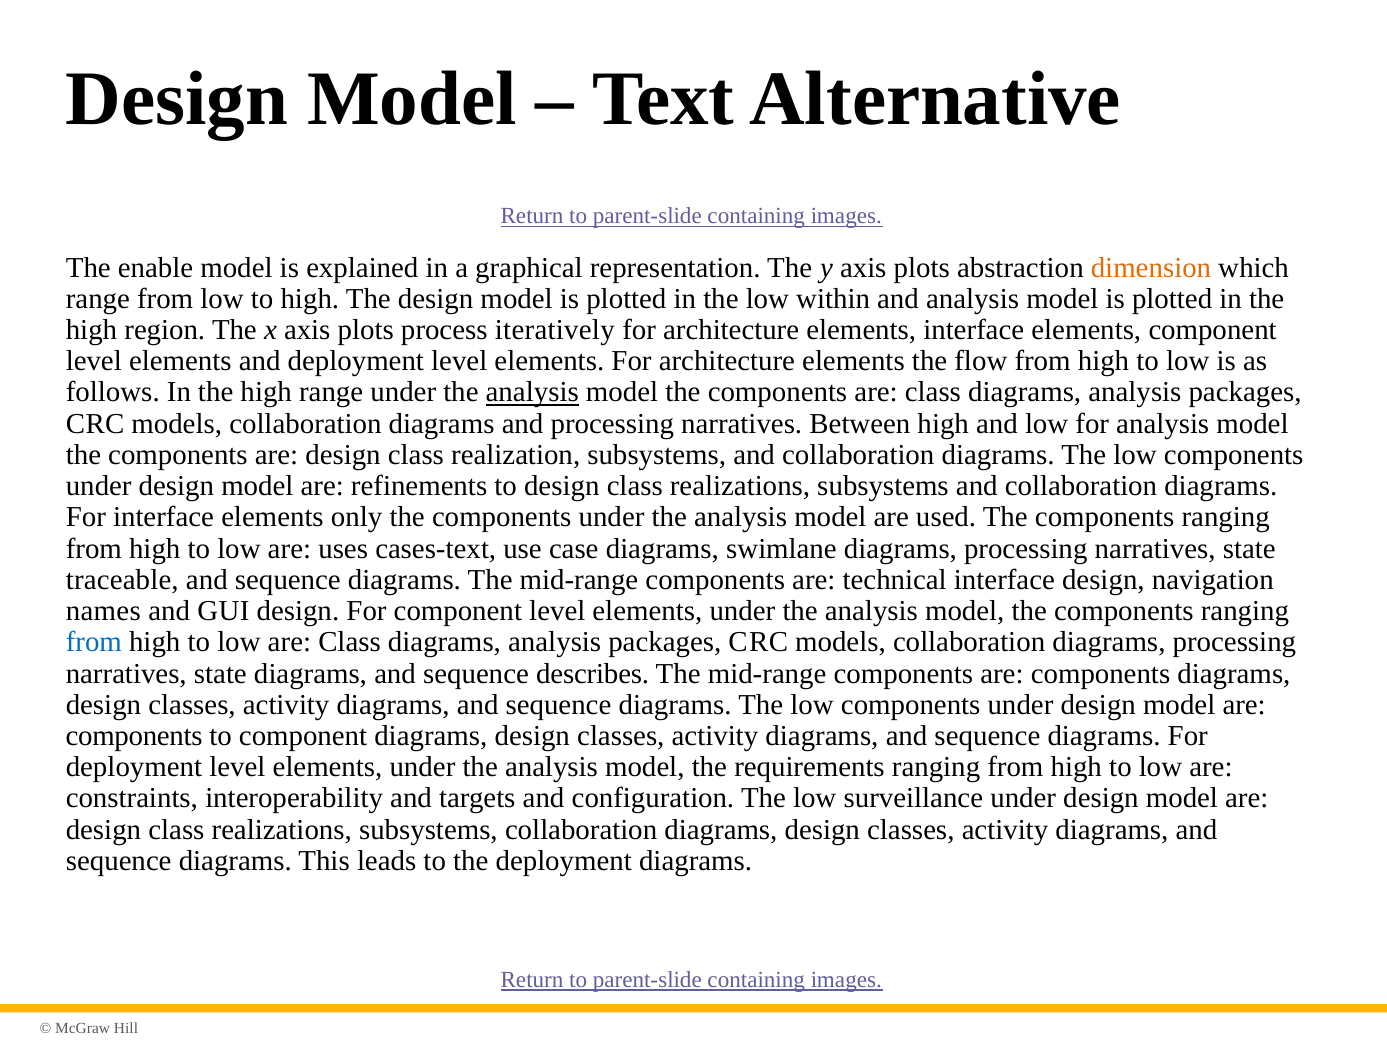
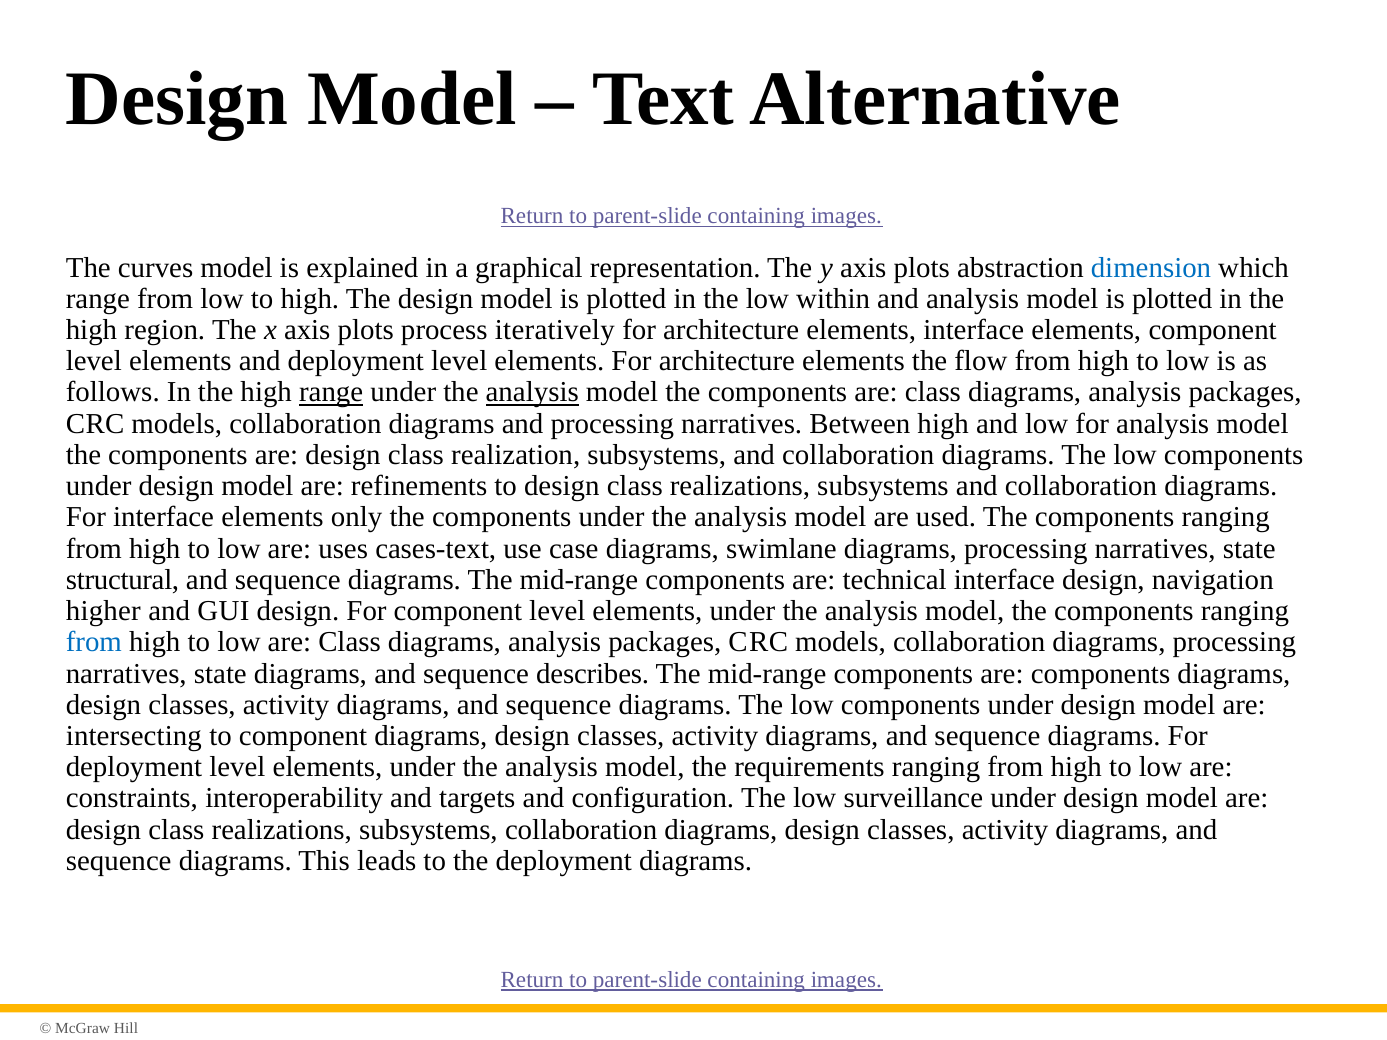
enable: enable -> curves (156, 268)
dimension colour: orange -> blue (1151, 268)
range underline: none -> present (331, 393)
traceable: traceable -> structural (123, 580)
names: names -> higher (103, 611)
components: components -> intersecting (134, 736)
